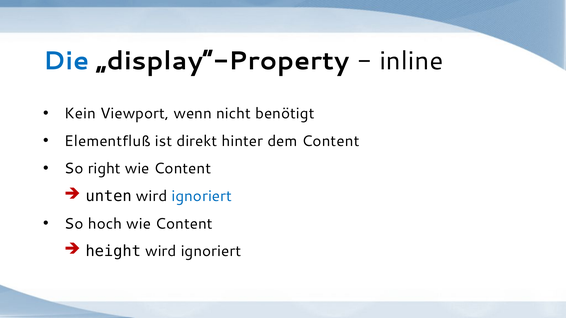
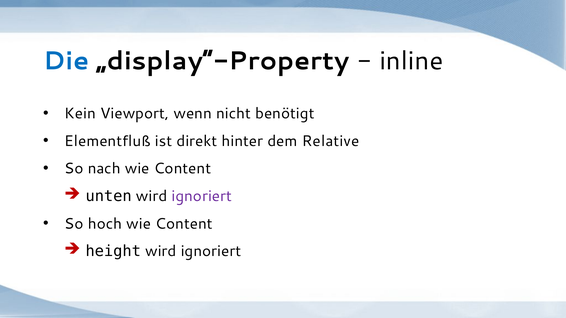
dem Content: Content -> Relative (331, 141)
right: right -> nach (104, 169)
ignoriert colour: blue -> purple (202, 196)
